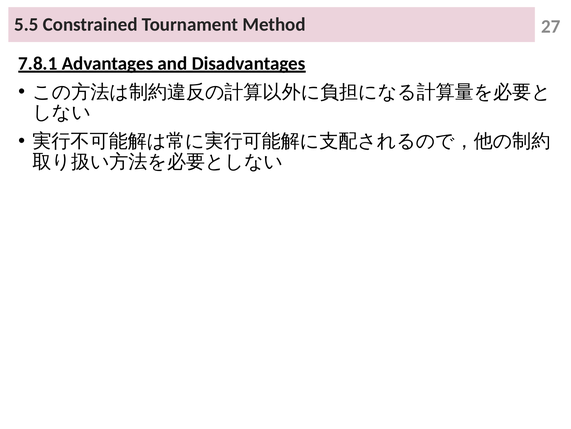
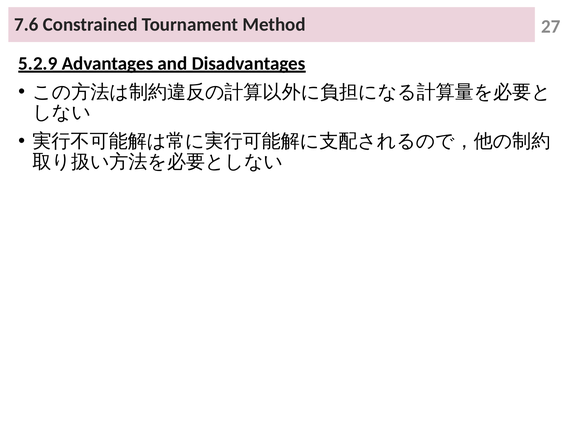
5.5: 5.5 -> 7.6 (26, 24)
7.8.1: 7.8.1 -> 5.2.9 (38, 63)
